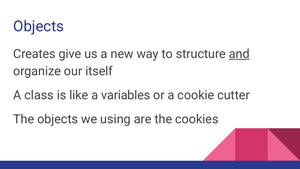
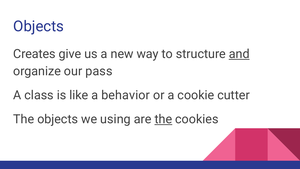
itself: itself -> pass (99, 71)
variables: variables -> behavior (126, 95)
the underline: none -> present (163, 119)
